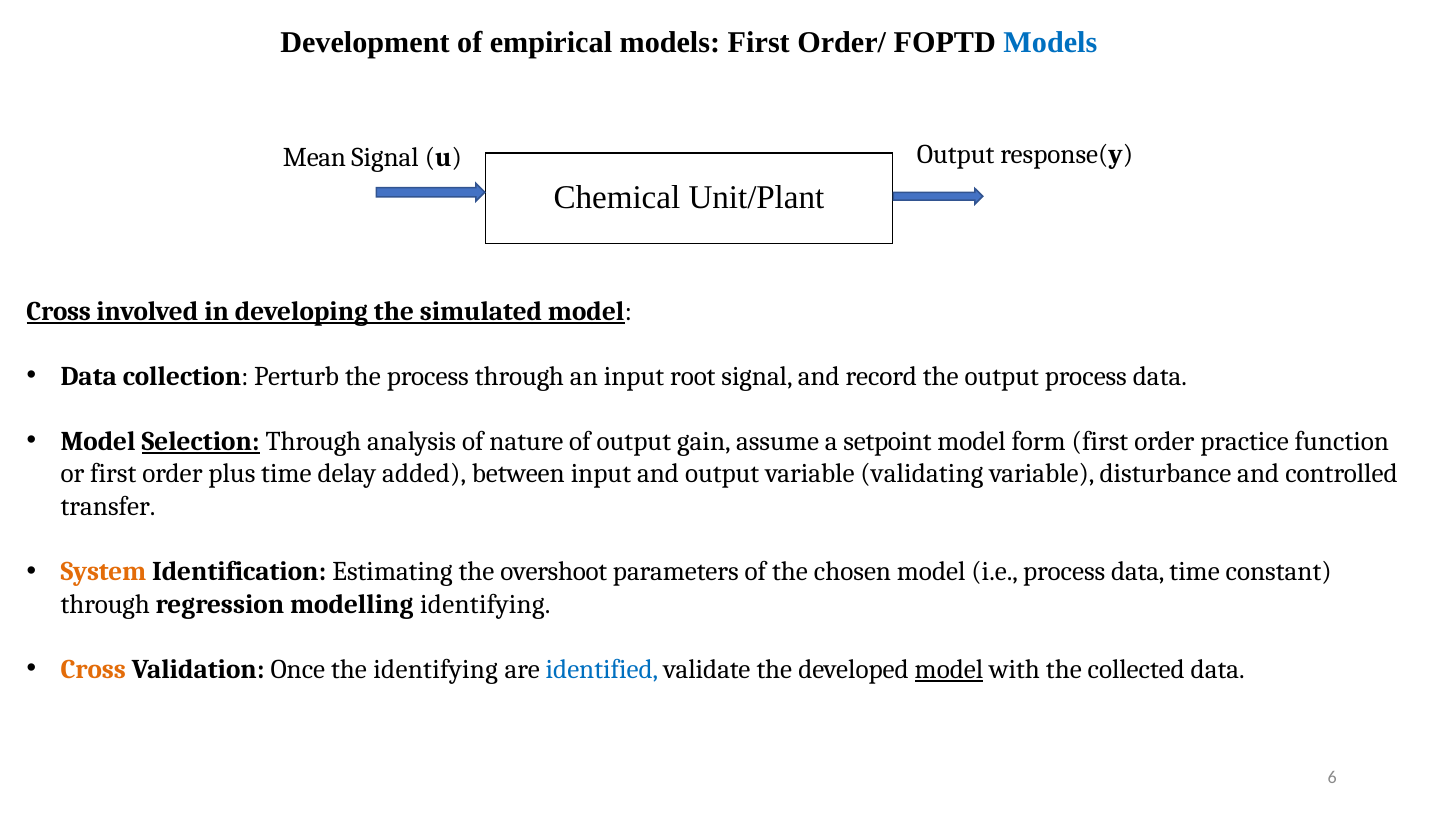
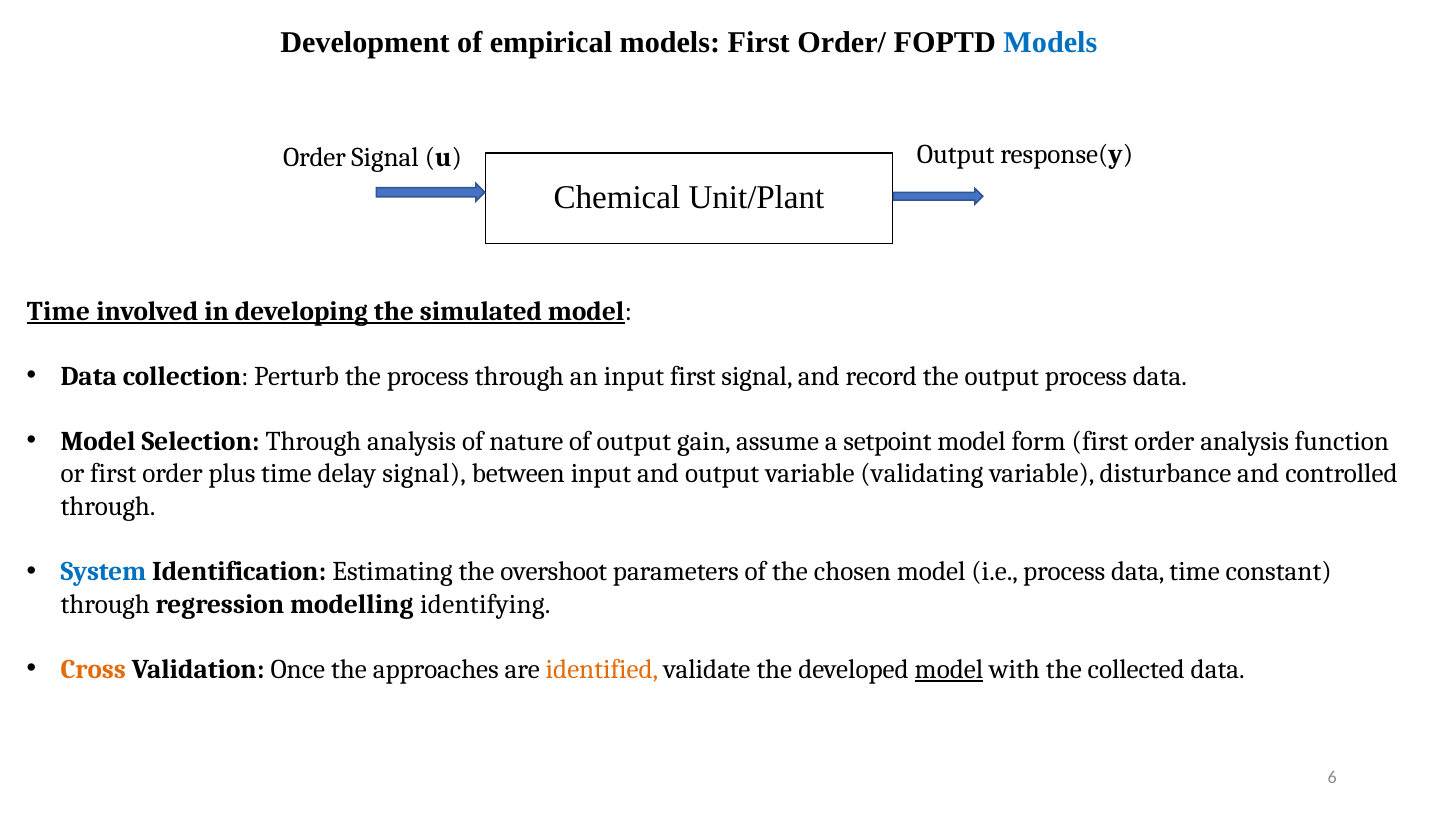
Mean: Mean -> Order (315, 158)
Cross: Cross -> Time (58, 311)
input root: root -> first (693, 376)
Selection underline: present -> none (201, 441)
order practice: practice -> analysis (1245, 441)
delay added: added -> signal (424, 474)
transfer: transfer -> through (108, 506)
System colour: orange -> blue (103, 572)
the identifying: identifying -> approaches (436, 669)
identified colour: blue -> orange (602, 669)
